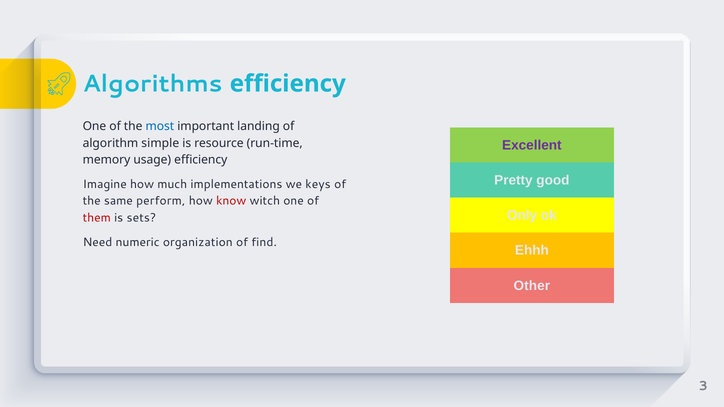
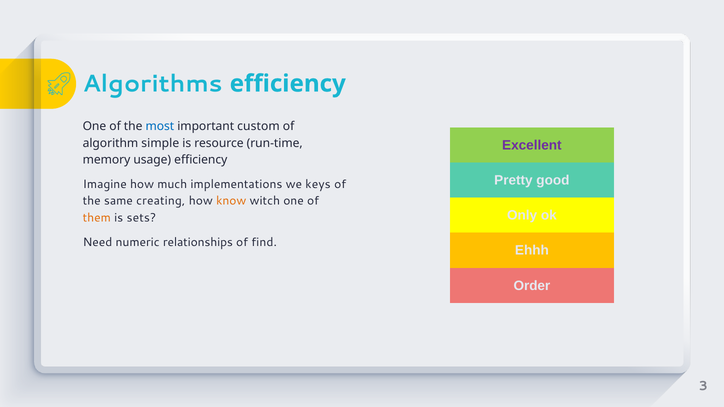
landing: landing -> custom (258, 126)
perform: perform -> creating (161, 201)
know colour: red -> orange (231, 201)
them colour: red -> orange (97, 218)
organization: organization -> relationships (198, 242)
Other: Other -> Order (532, 286)
